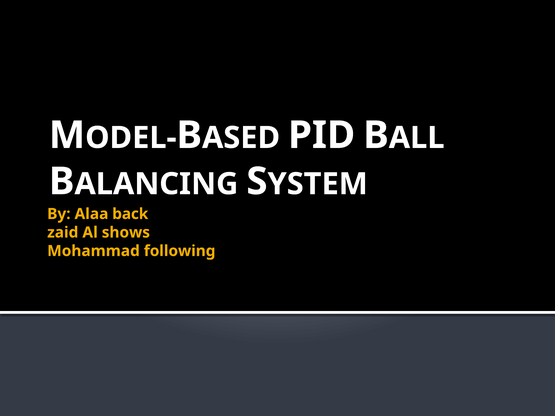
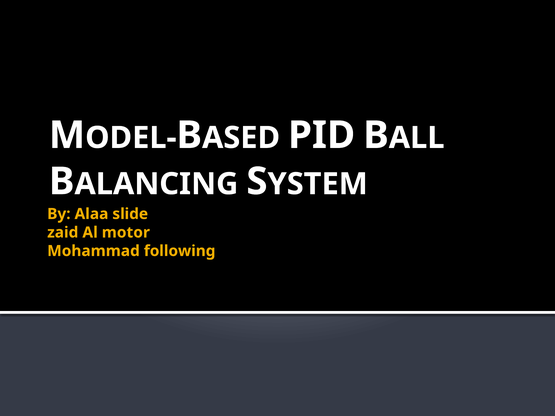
back: back -> slide (130, 214)
shows: shows -> motor (126, 233)
